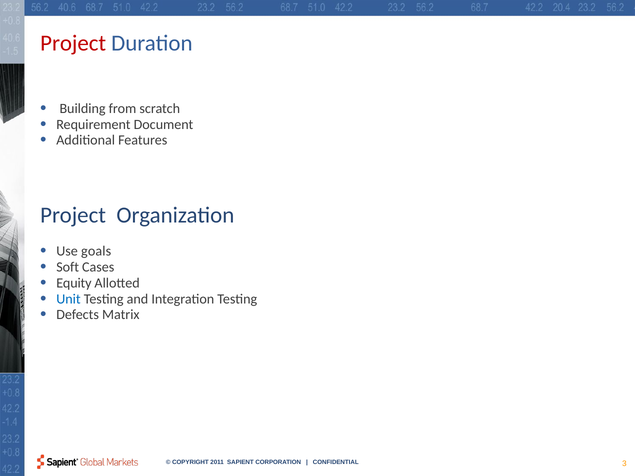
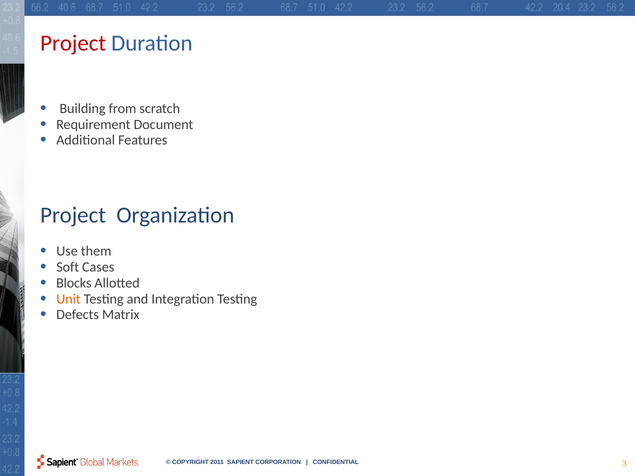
goals: goals -> them (96, 251)
Equity: Equity -> Blocks (74, 283)
Unit colour: blue -> orange (68, 299)
